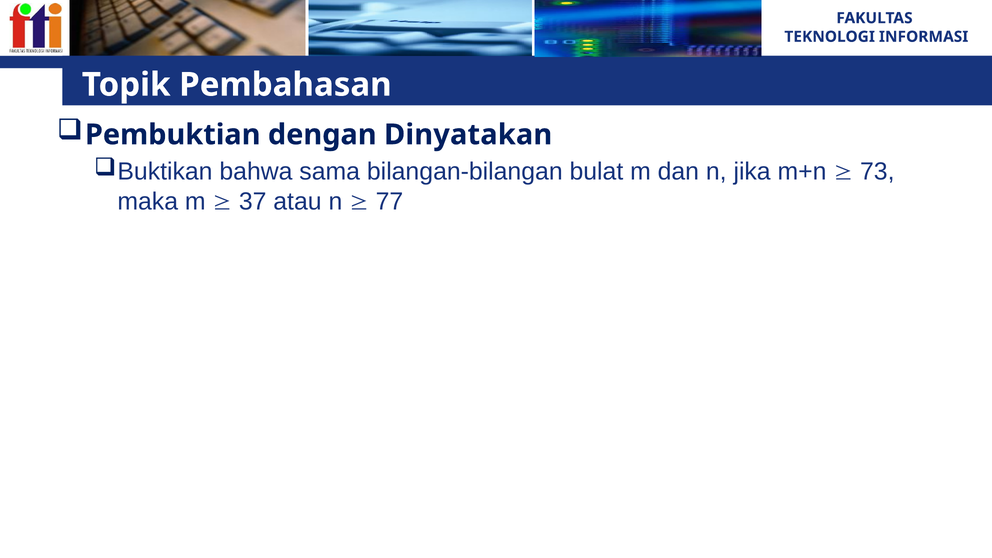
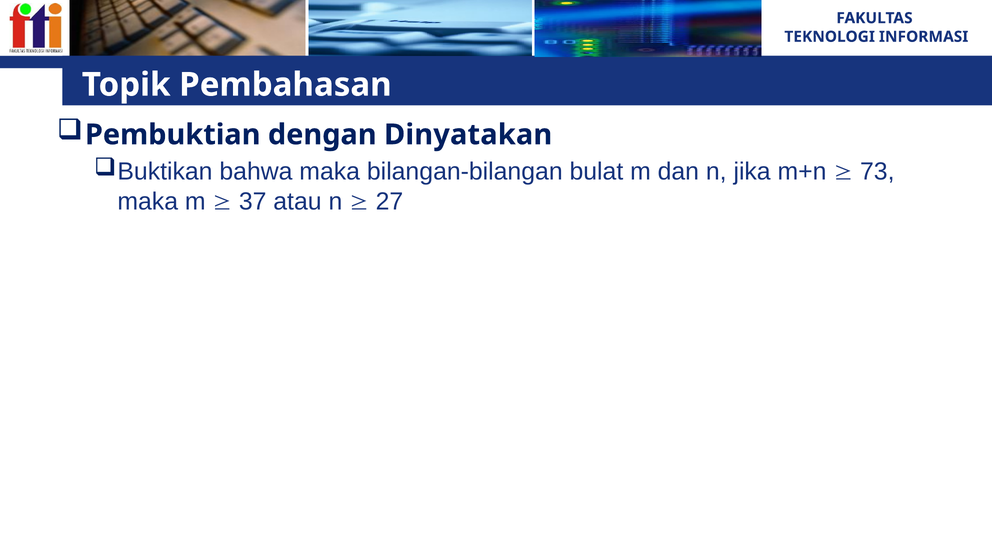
bahwa sama: sama -> maka (330, 172)
77: 77 -> 27 (389, 201)
